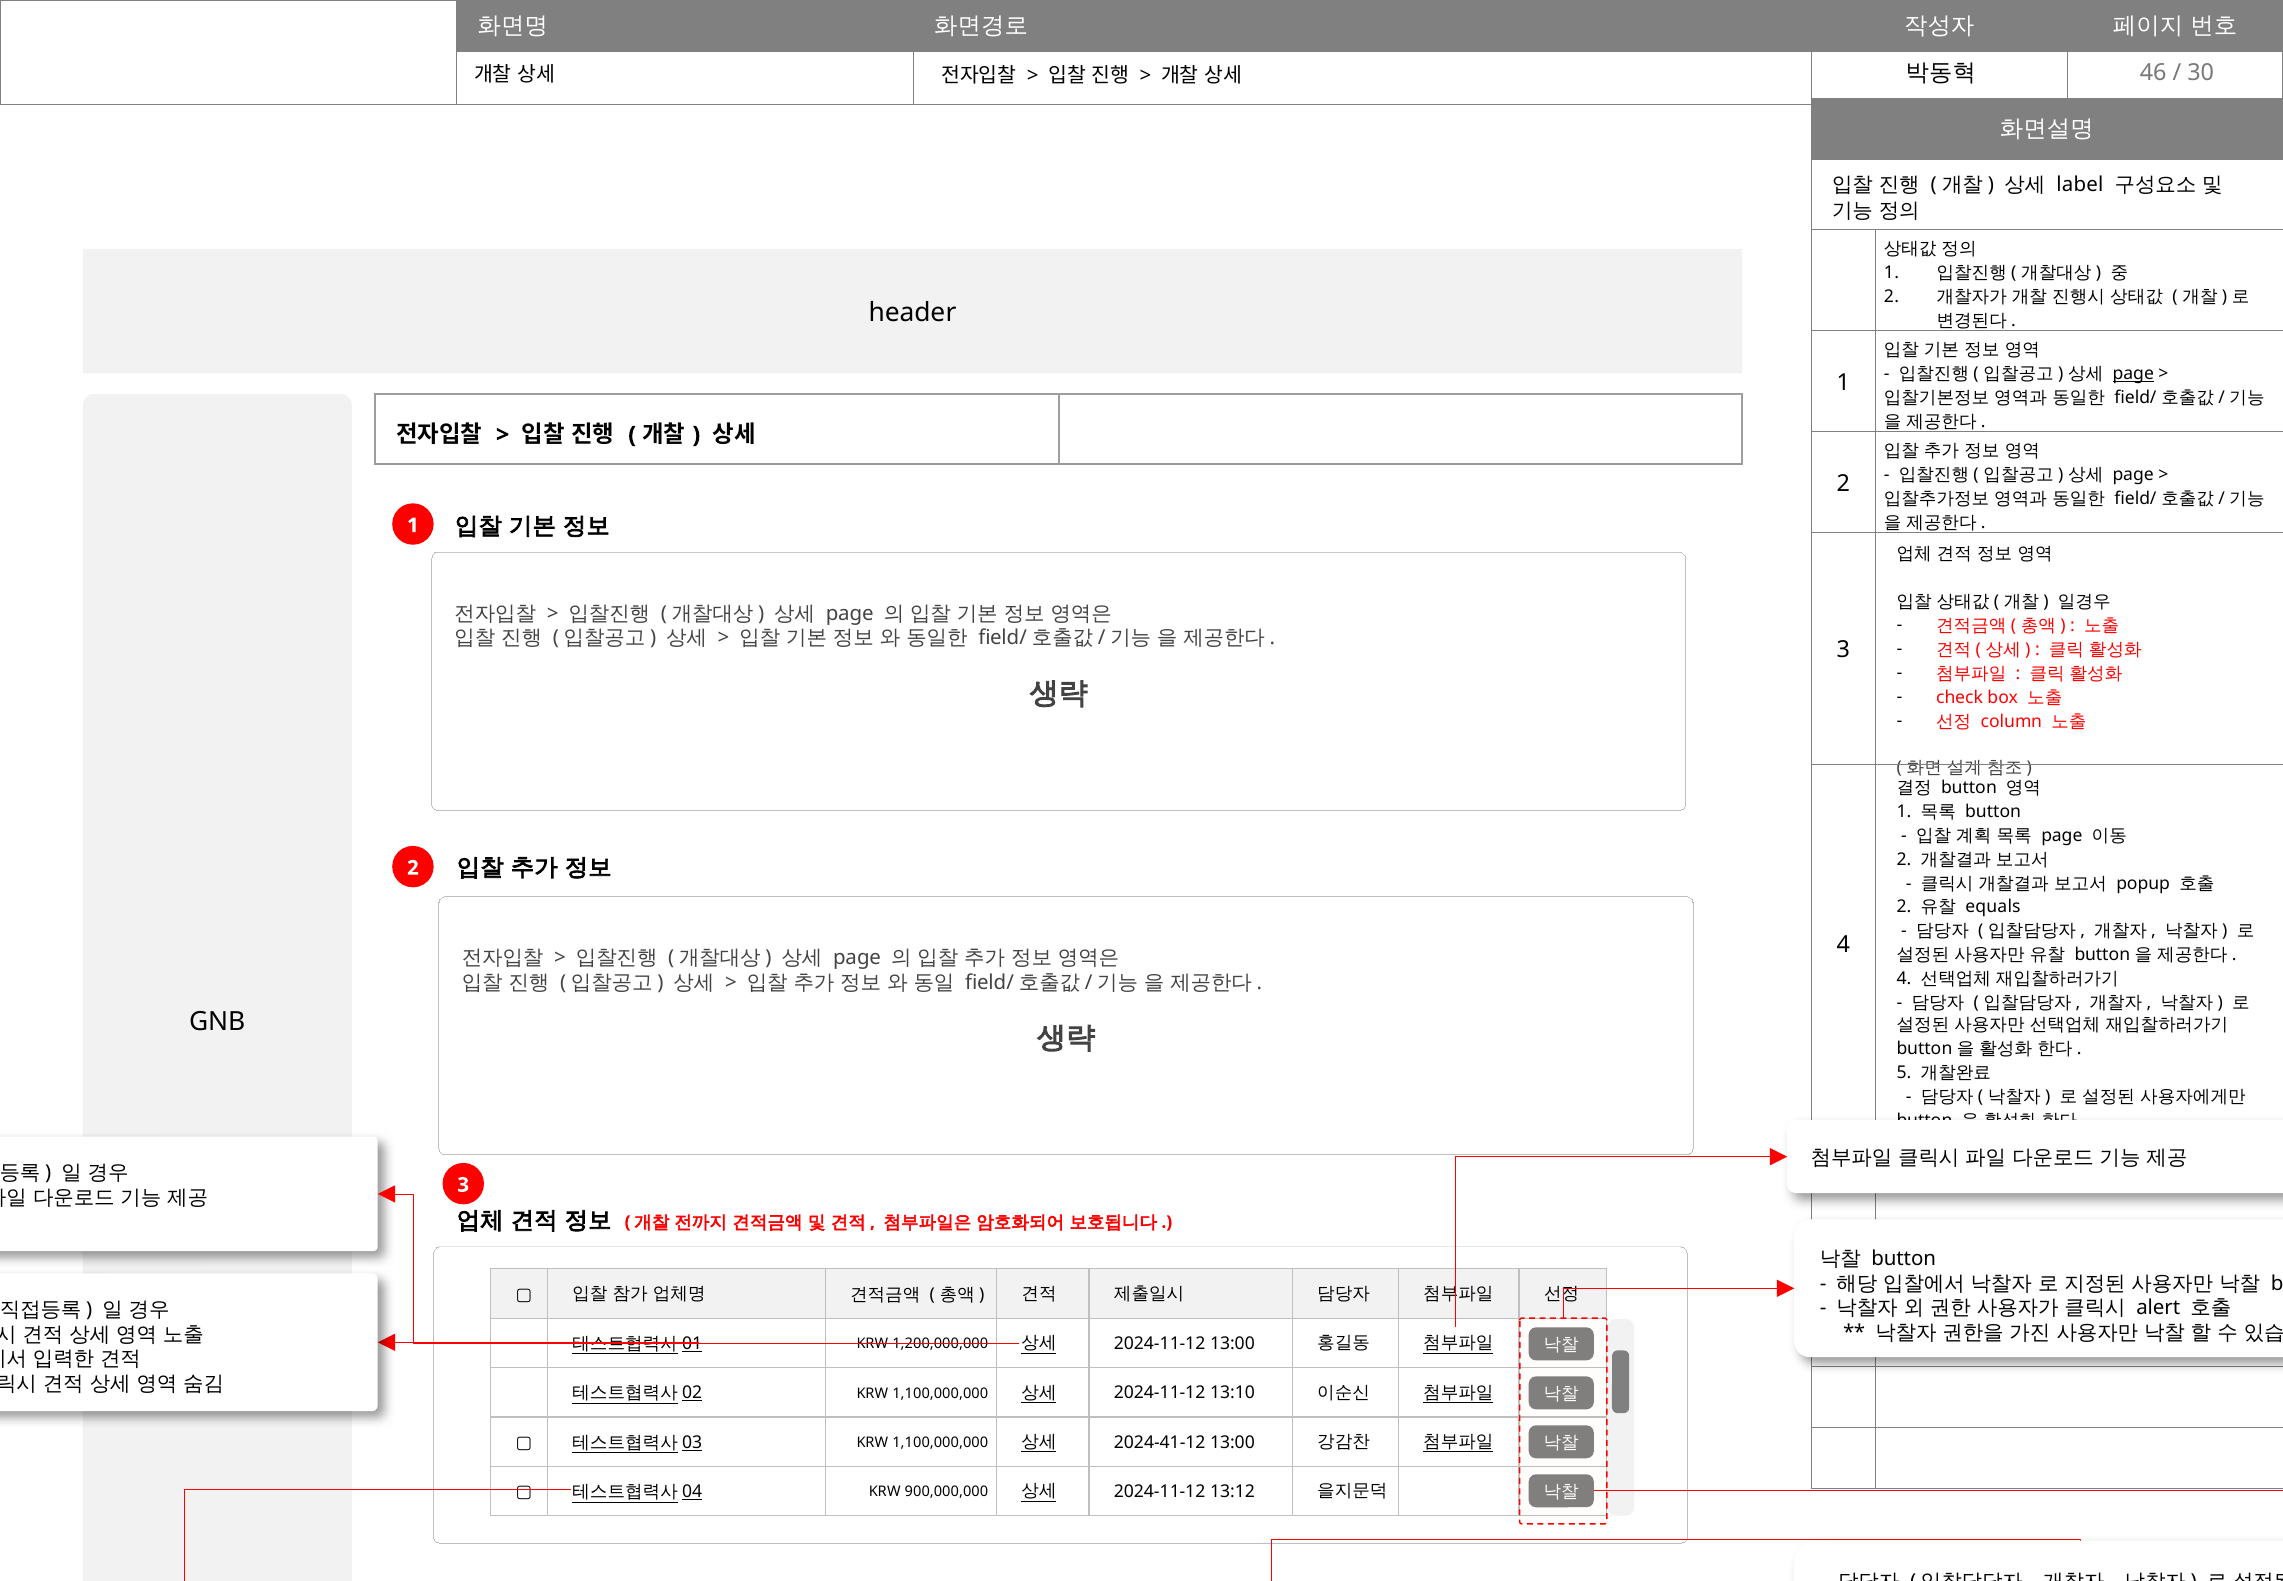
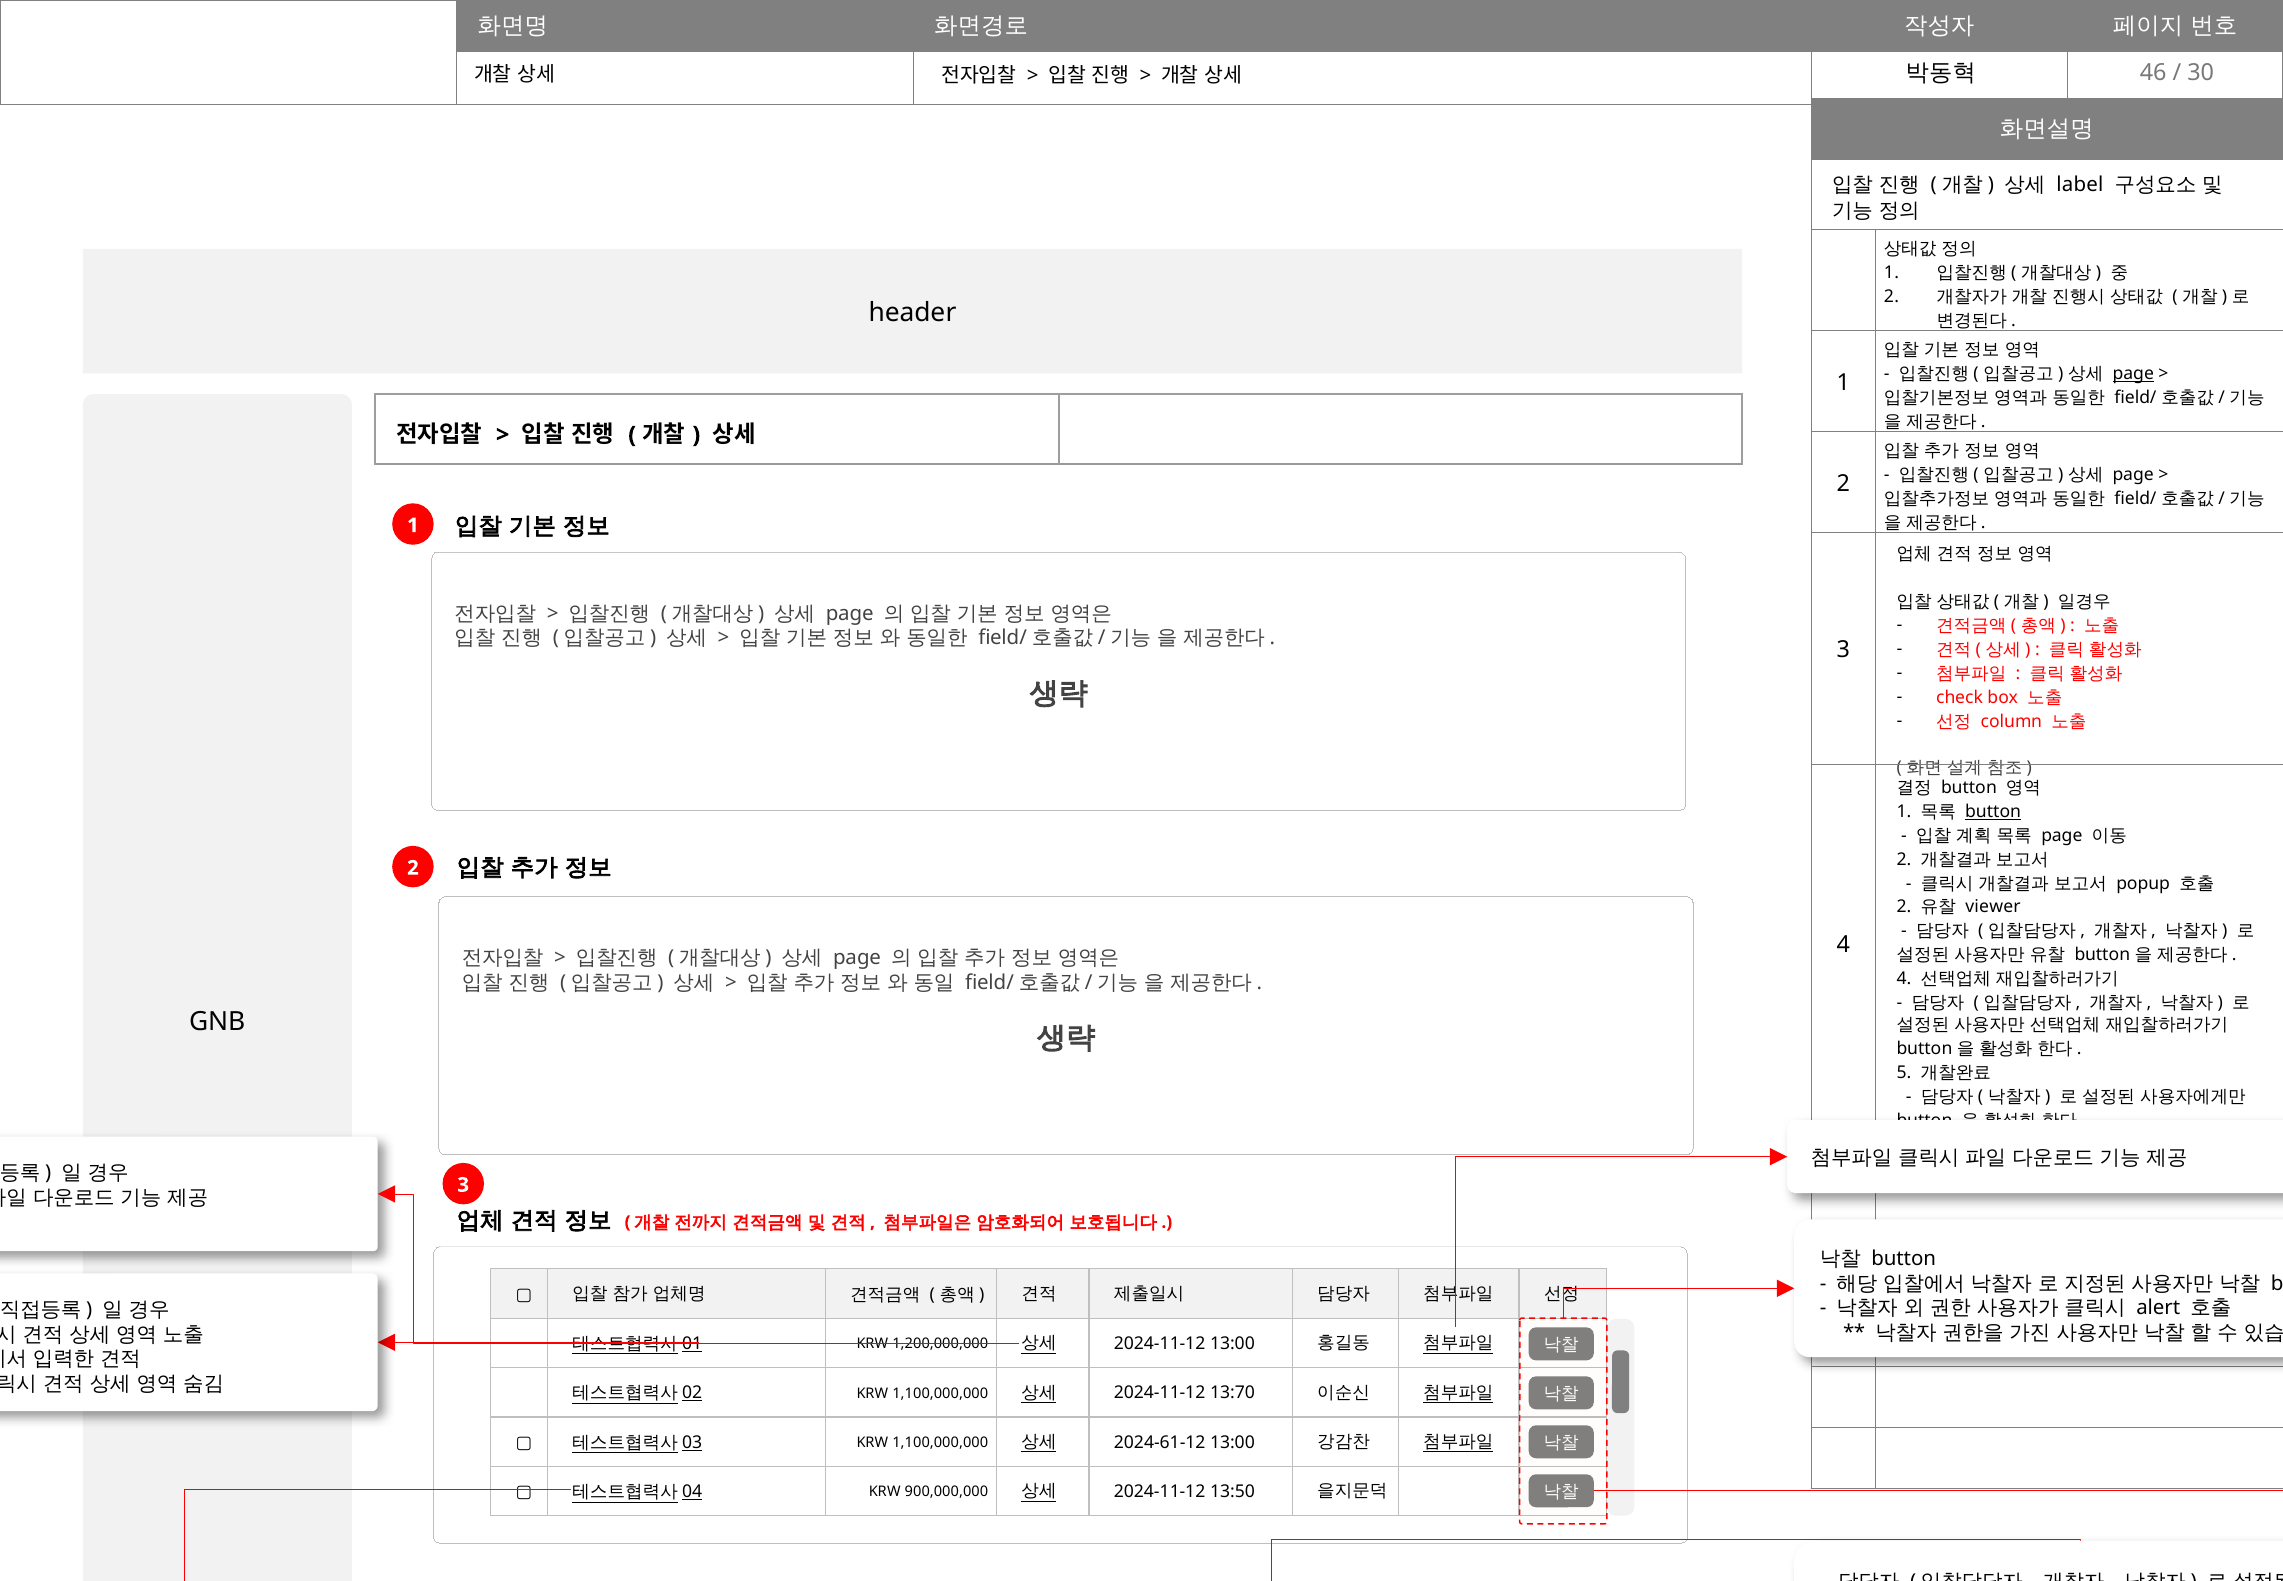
button underline: none -> present (1993, 811)
equals: equals -> viewer (1993, 907)
13:10: 13:10 -> 13:70 (1233, 1393)
2024-41-12: 2024-41-12 -> 2024-61-12 (1160, 1442)
13:12: 13:12 -> 13:50 (1233, 1491)
